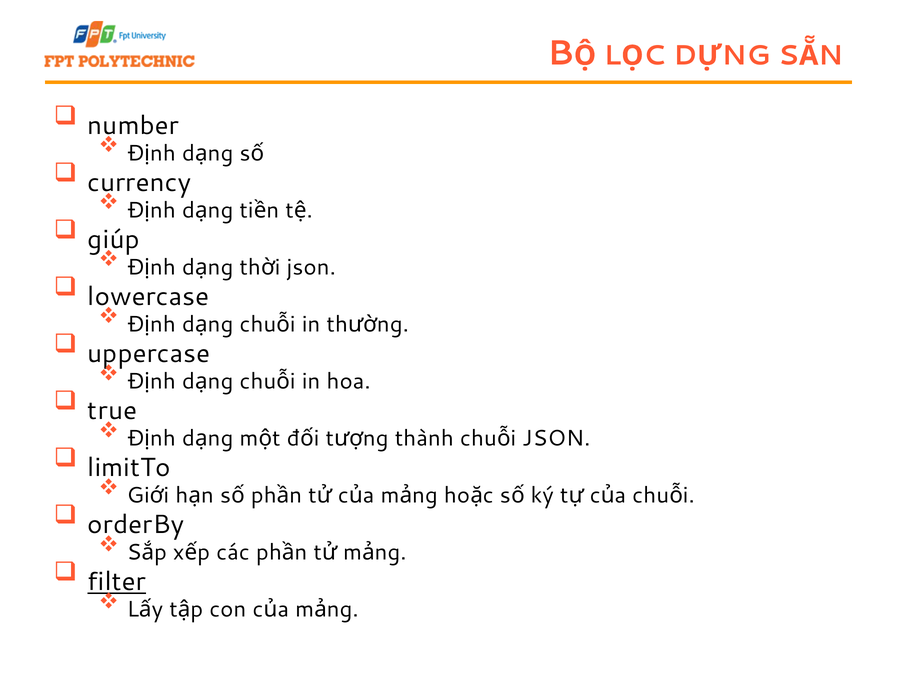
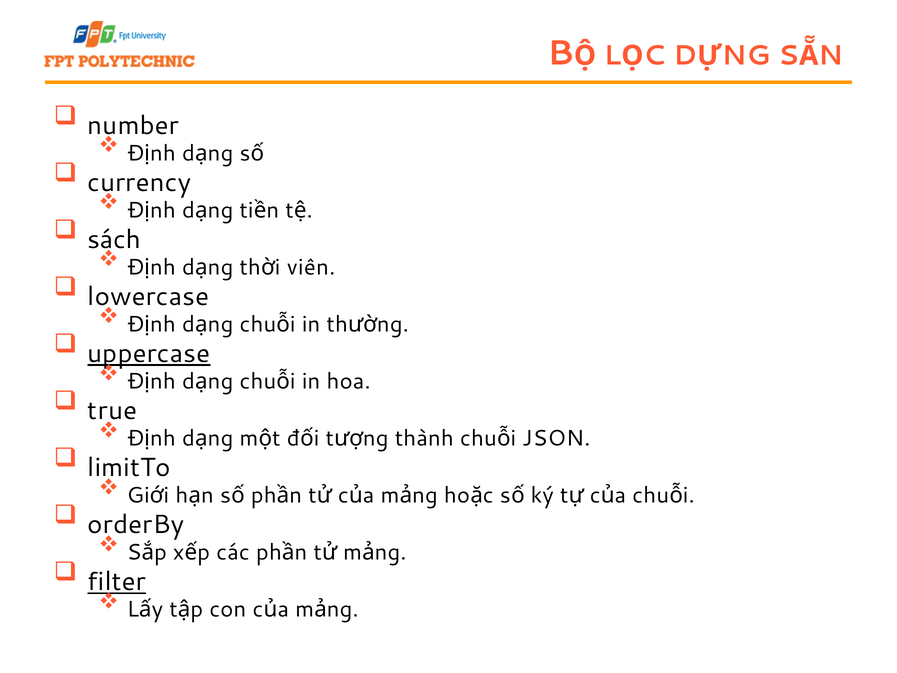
giúp: giúp -> sách (114, 240)
json: json -> viên (311, 267)
uppercase underline: none -> present (149, 354)
